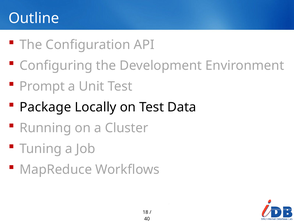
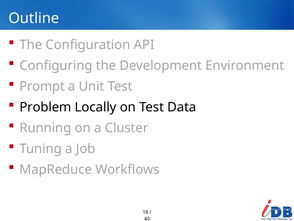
Package: Package -> Problem (45, 107)
